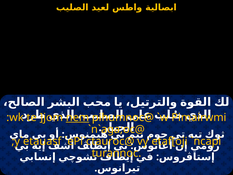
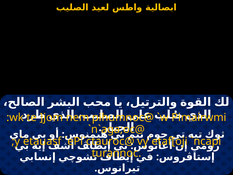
nem underline: present -> none (78, 117)
